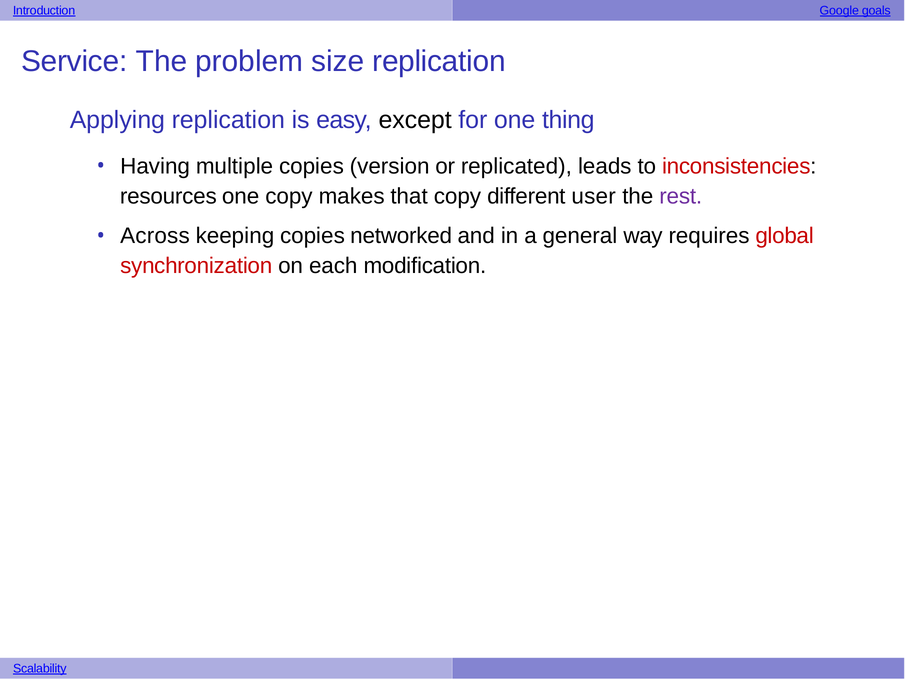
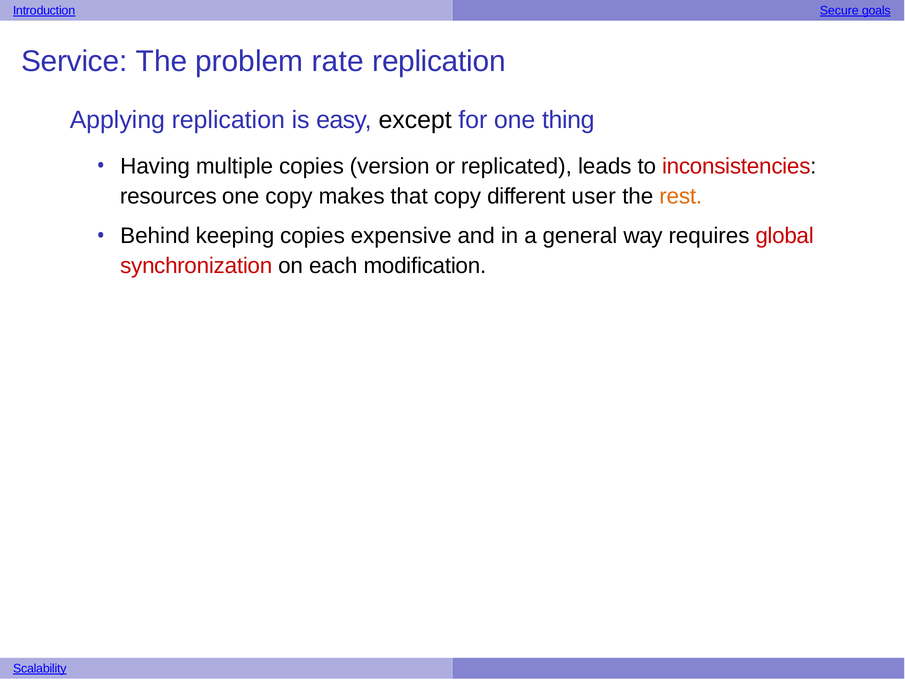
Google: Google -> Secure (839, 10)
size: size -> rate (338, 61)
rest colour: purple -> orange (681, 196)
Across: Across -> Behind (155, 236)
networked: networked -> expensive (401, 236)
